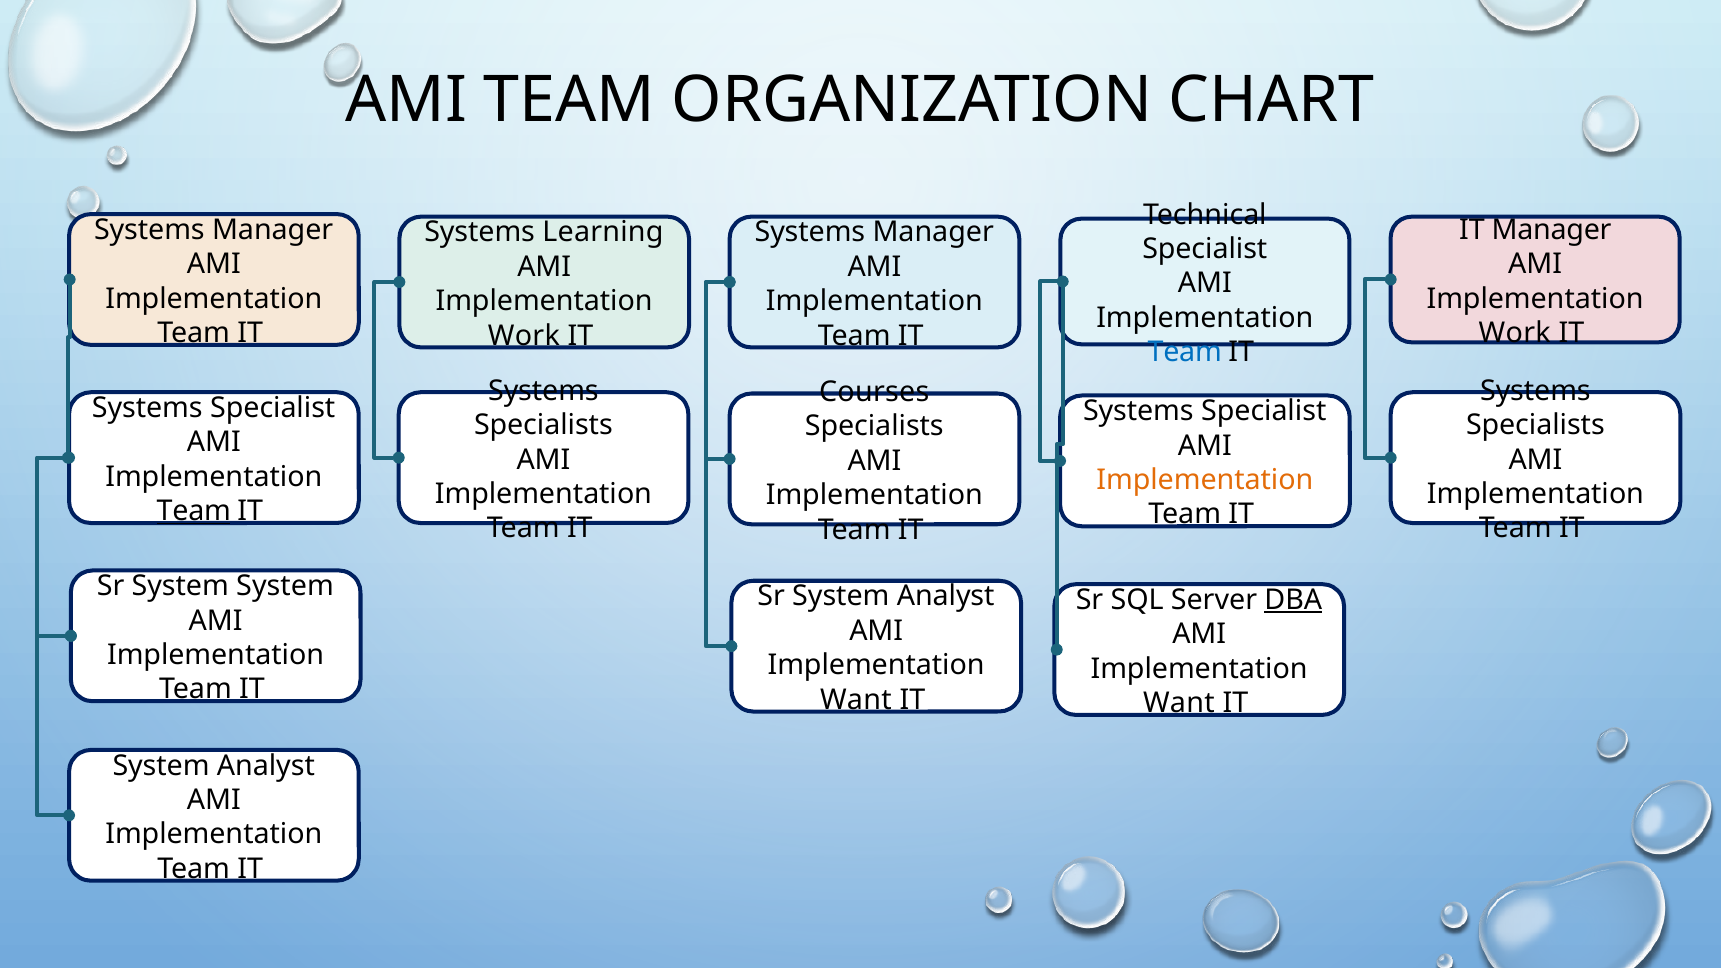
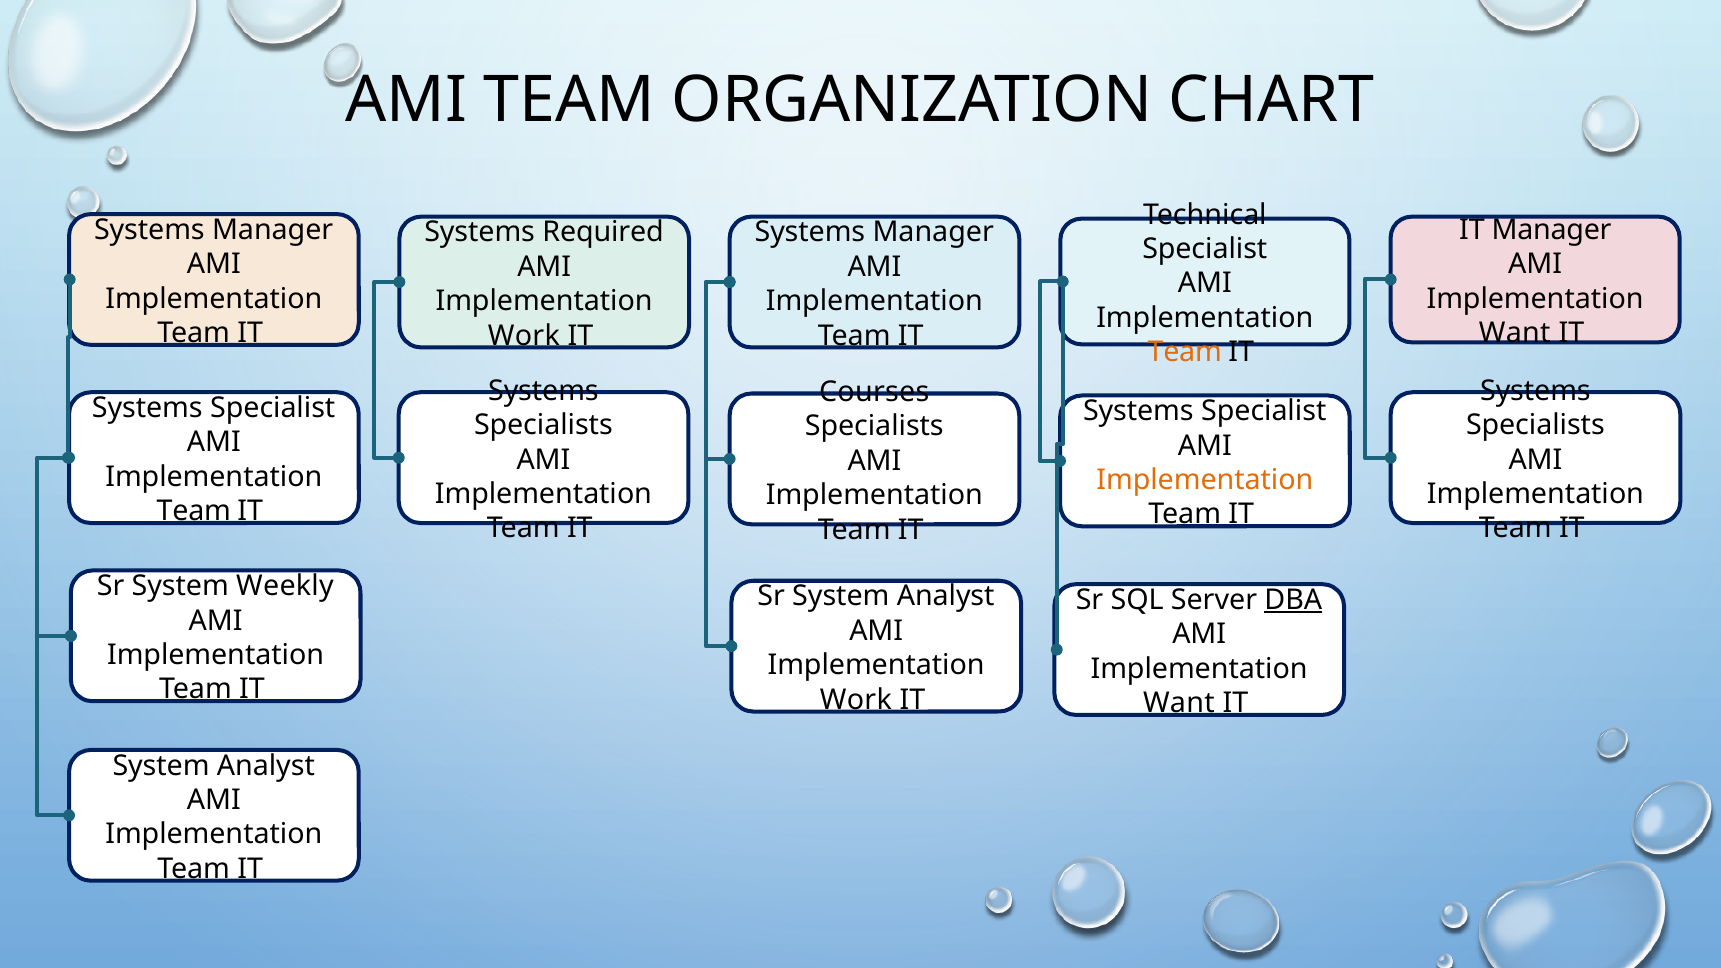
Learning: Learning -> Required (603, 232)
Work: Work -> Want (1515, 333)
Team colour: blue -> orange (1185, 352)
Team underline: present -> none (194, 511)
System System: System -> Weekly (285, 586)
Want: Want -> Work (856, 700)
